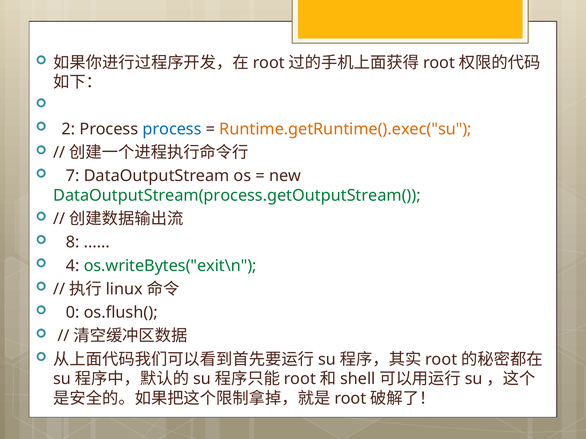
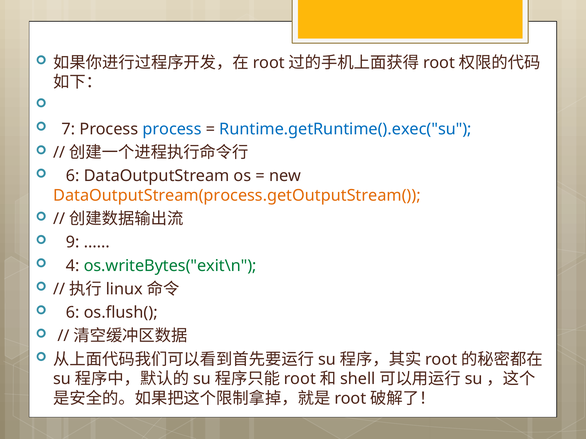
2: 2 -> 7 (68, 129)
Runtime.getRuntime().exec("su colour: orange -> blue (345, 129)
7: 7 -> 6 (73, 176)
DataOutputStream(process.getOutputStream( colour: green -> orange (237, 196)
8: 8 -> 9 (73, 243)
0: 0 -> 6 (73, 313)
